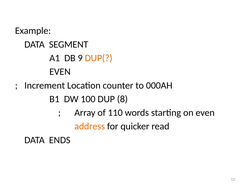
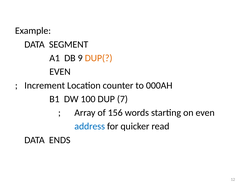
8: 8 -> 7 (122, 99)
110: 110 -> 156 (115, 112)
address colour: orange -> blue (90, 126)
